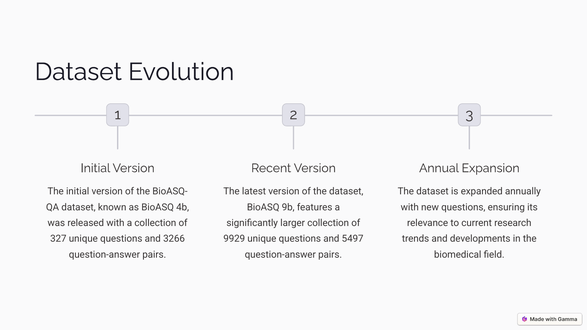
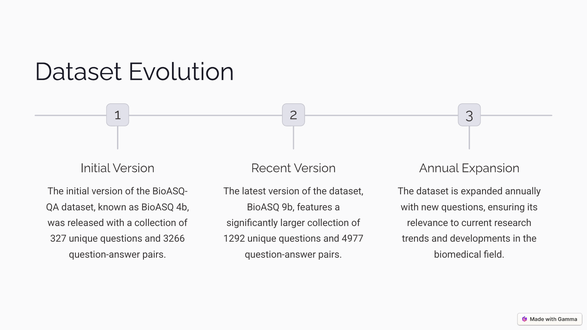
9929: 9929 -> 1292 (234, 239)
5497: 5497 -> 4977 (353, 239)
